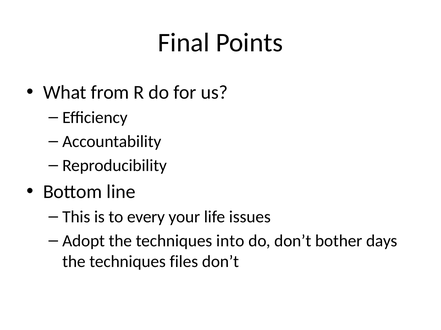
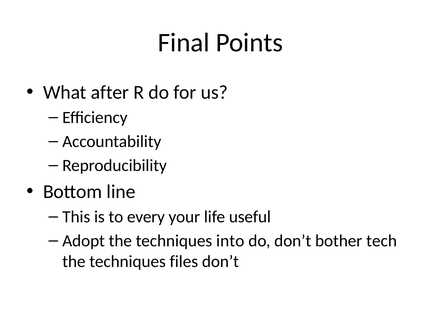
from: from -> after (110, 93)
issues: issues -> useful (250, 217)
days: days -> tech (382, 241)
